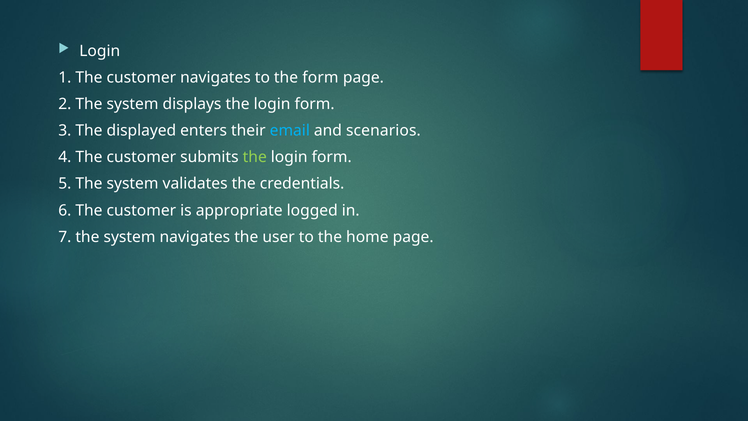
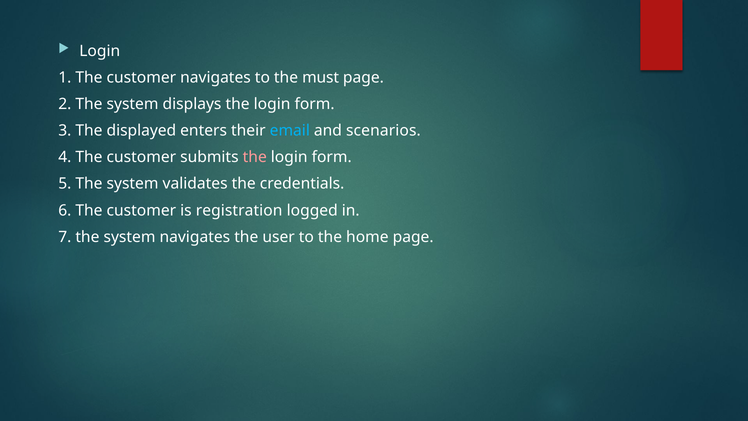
the form: form -> must (321, 78)
the colour: light green -> pink (255, 157)
appropriate: appropriate -> registration (239, 210)
